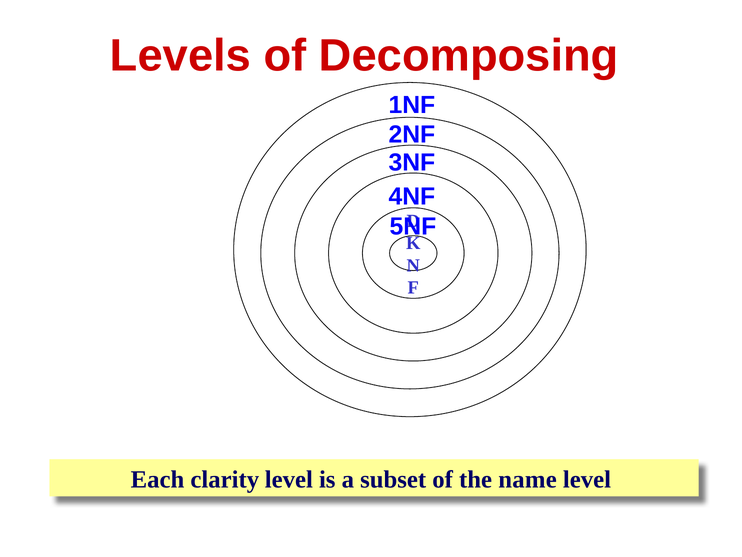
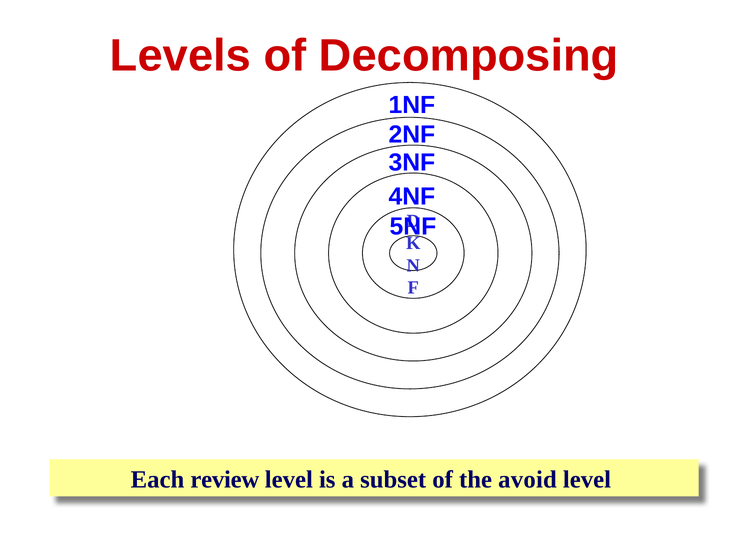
clarity: clarity -> review (225, 479)
name: name -> avoid (528, 479)
